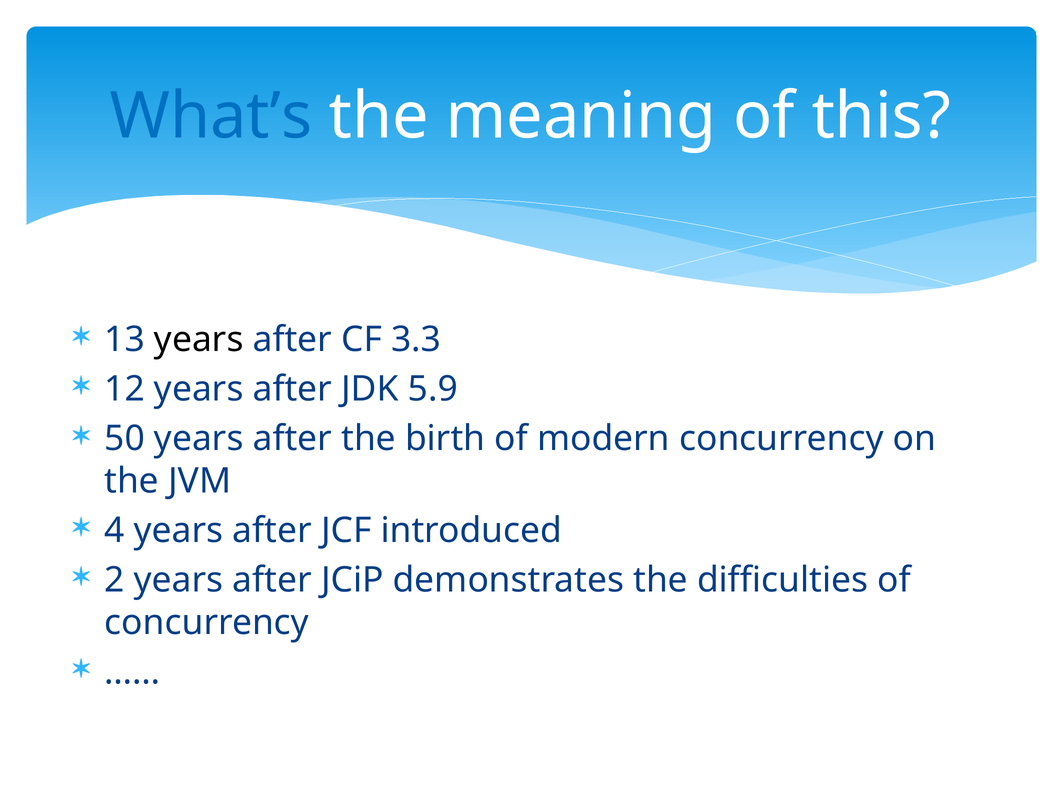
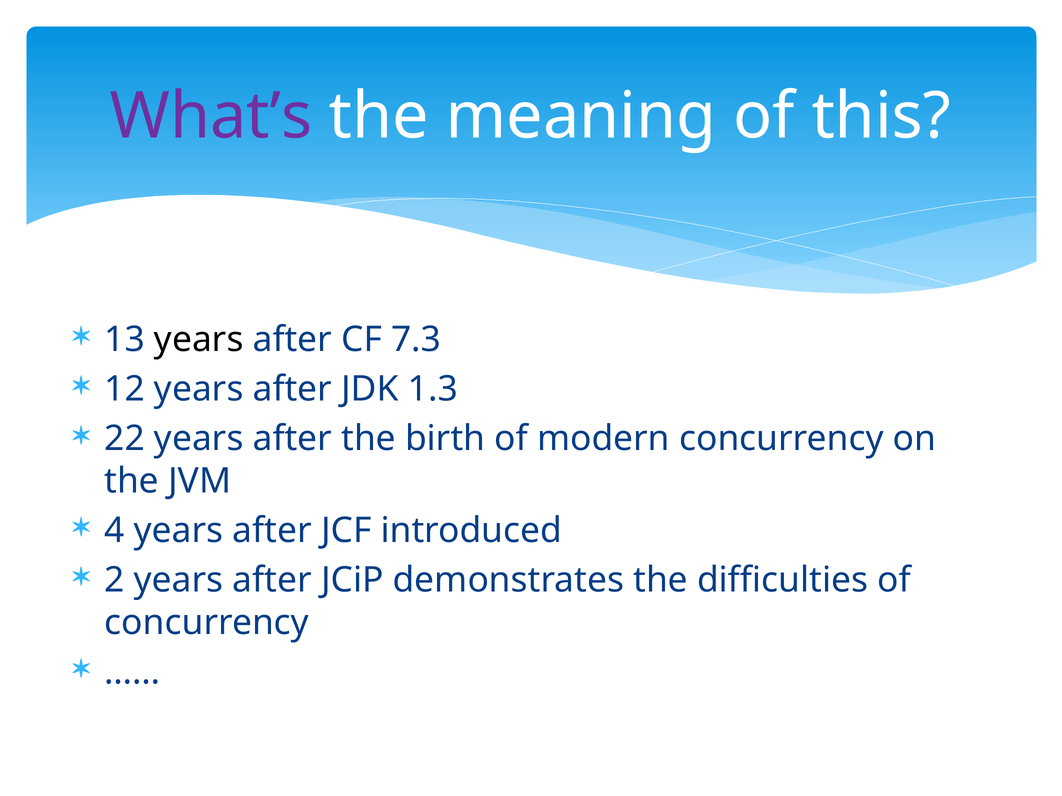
What’s colour: blue -> purple (211, 117)
3.3: 3.3 -> 7.3 (416, 340)
5.9: 5.9 -> 1.3 (433, 389)
50: 50 -> 22 (125, 439)
